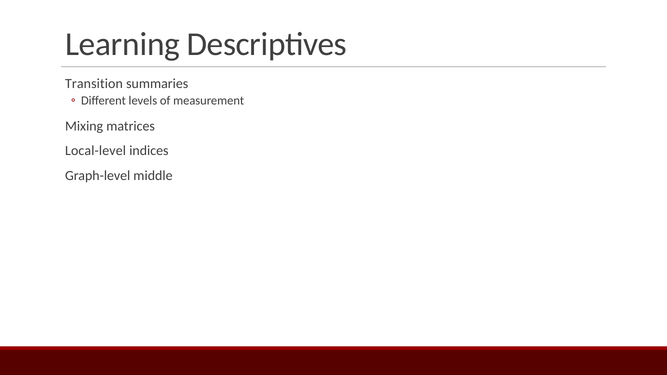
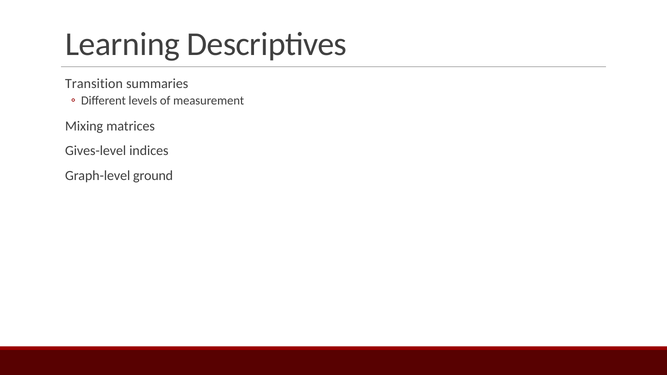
Local-level: Local-level -> Gives-level (96, 151)
middle: middle -> ground (153, 176)
